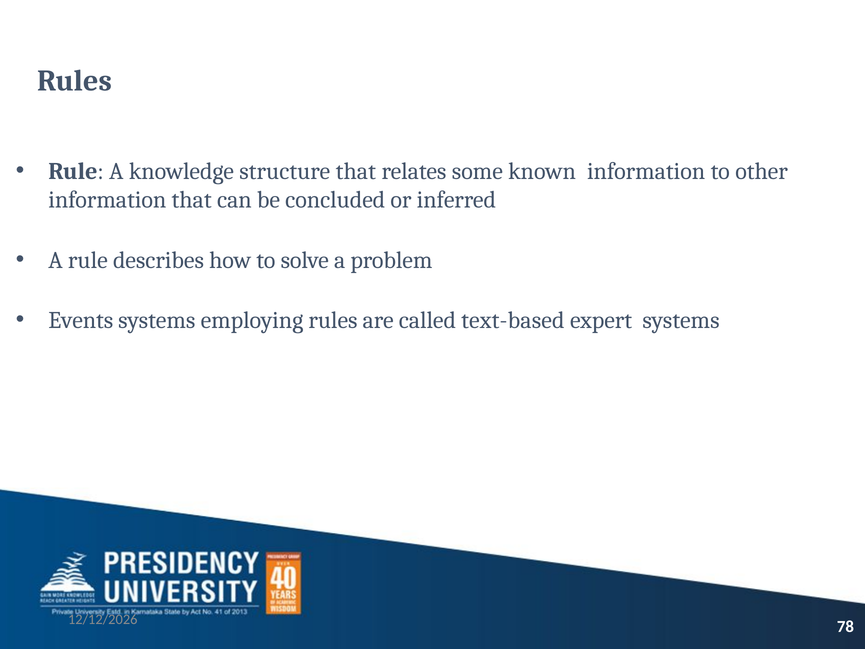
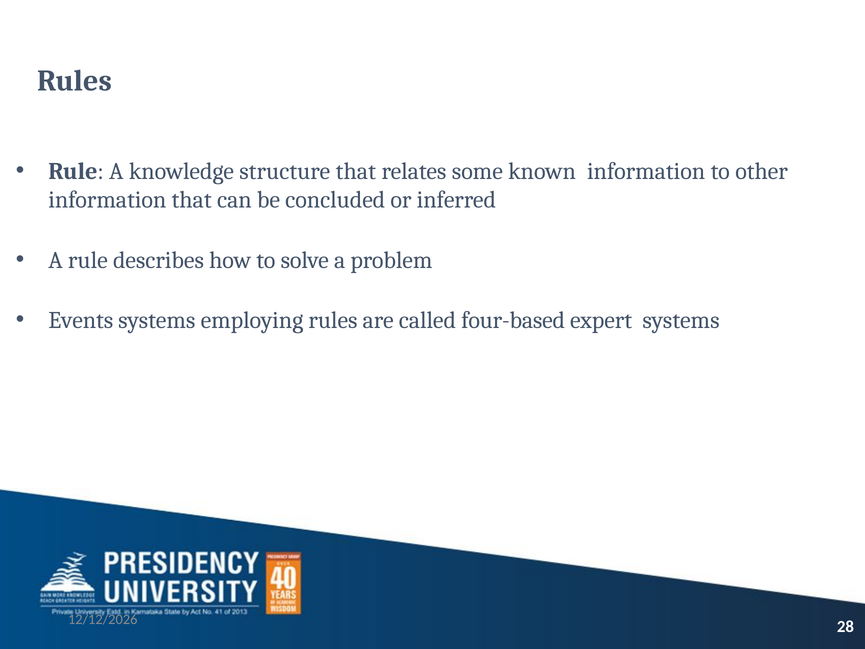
text-based: text-based -> four-based (513, 320)
78: 78 -> 28 (845, 626)
